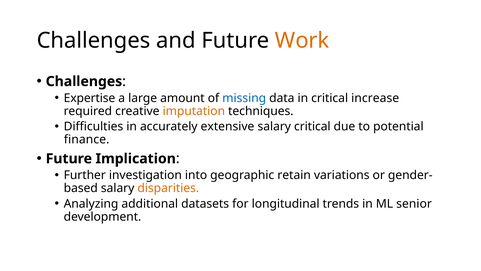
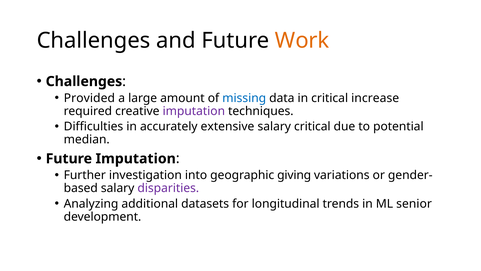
Expertise: Expertise -> Provided (89, 98)
imputation colour: orange -> purple (194, 111)
finance: finance -> median (87, 139)
Future Implication: Implication -> Imputation (136, 158)
retain: retain -> giving (294, 175)
disparities colour: orange -> purple (168, 188)
